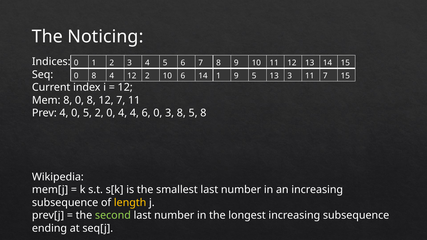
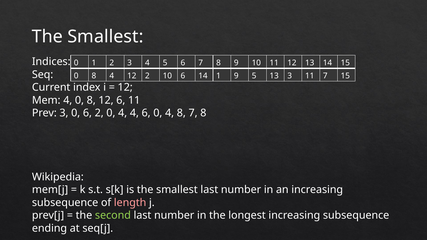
Noticing: Noticing -> Smallest (105, 37)
Mem 8: 8 -> 4 (68, 100)
12 7: 7 -> 6 (121, 100)
Prev 4: 4 -> 3 (64, 113)
0 5: 5 -> 6 (87, 113)
6 0 3: 3 -> 4 (170, 113)
8 5: 5 -> 7 (193, 113)
length colour: yellow -> pink (130, 203)
